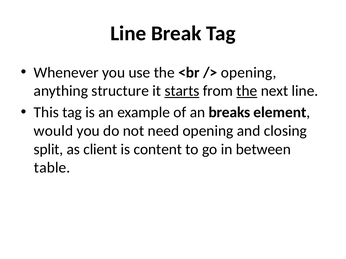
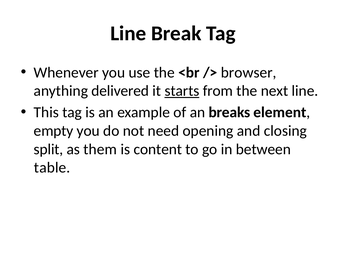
opening: opening -> browser (249, 73)
structure: structure -> delivered (120, 91)
the underline: present -> none (247, 91)
would: would -> empty (54, 131)
client: client -> them (100, 149)
